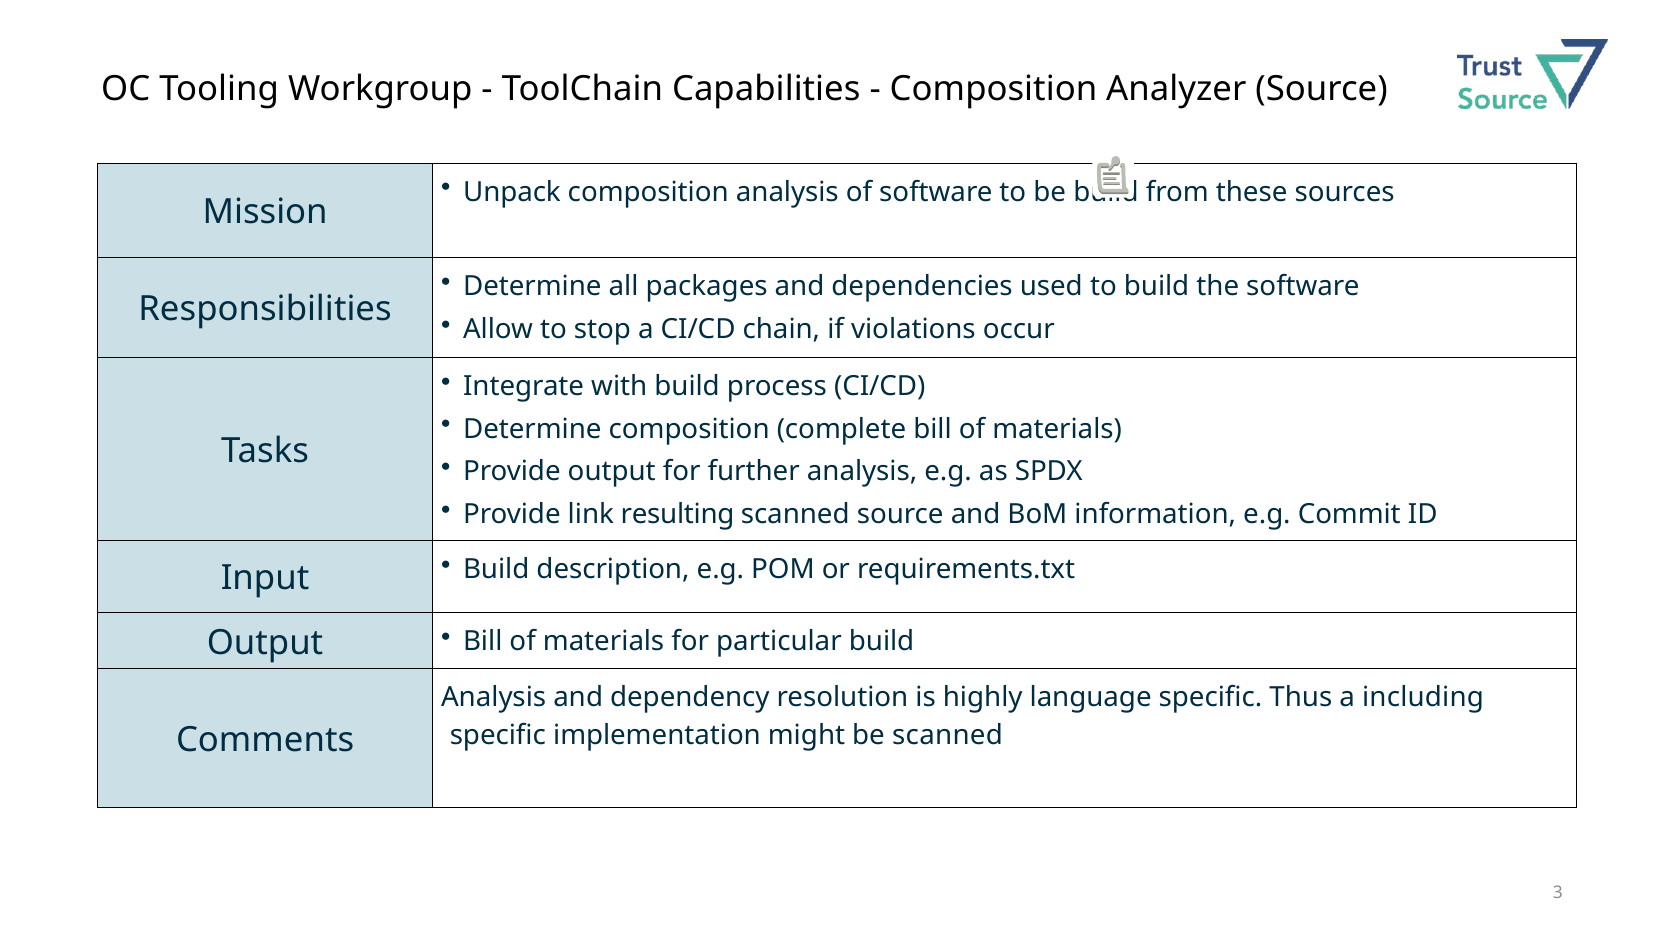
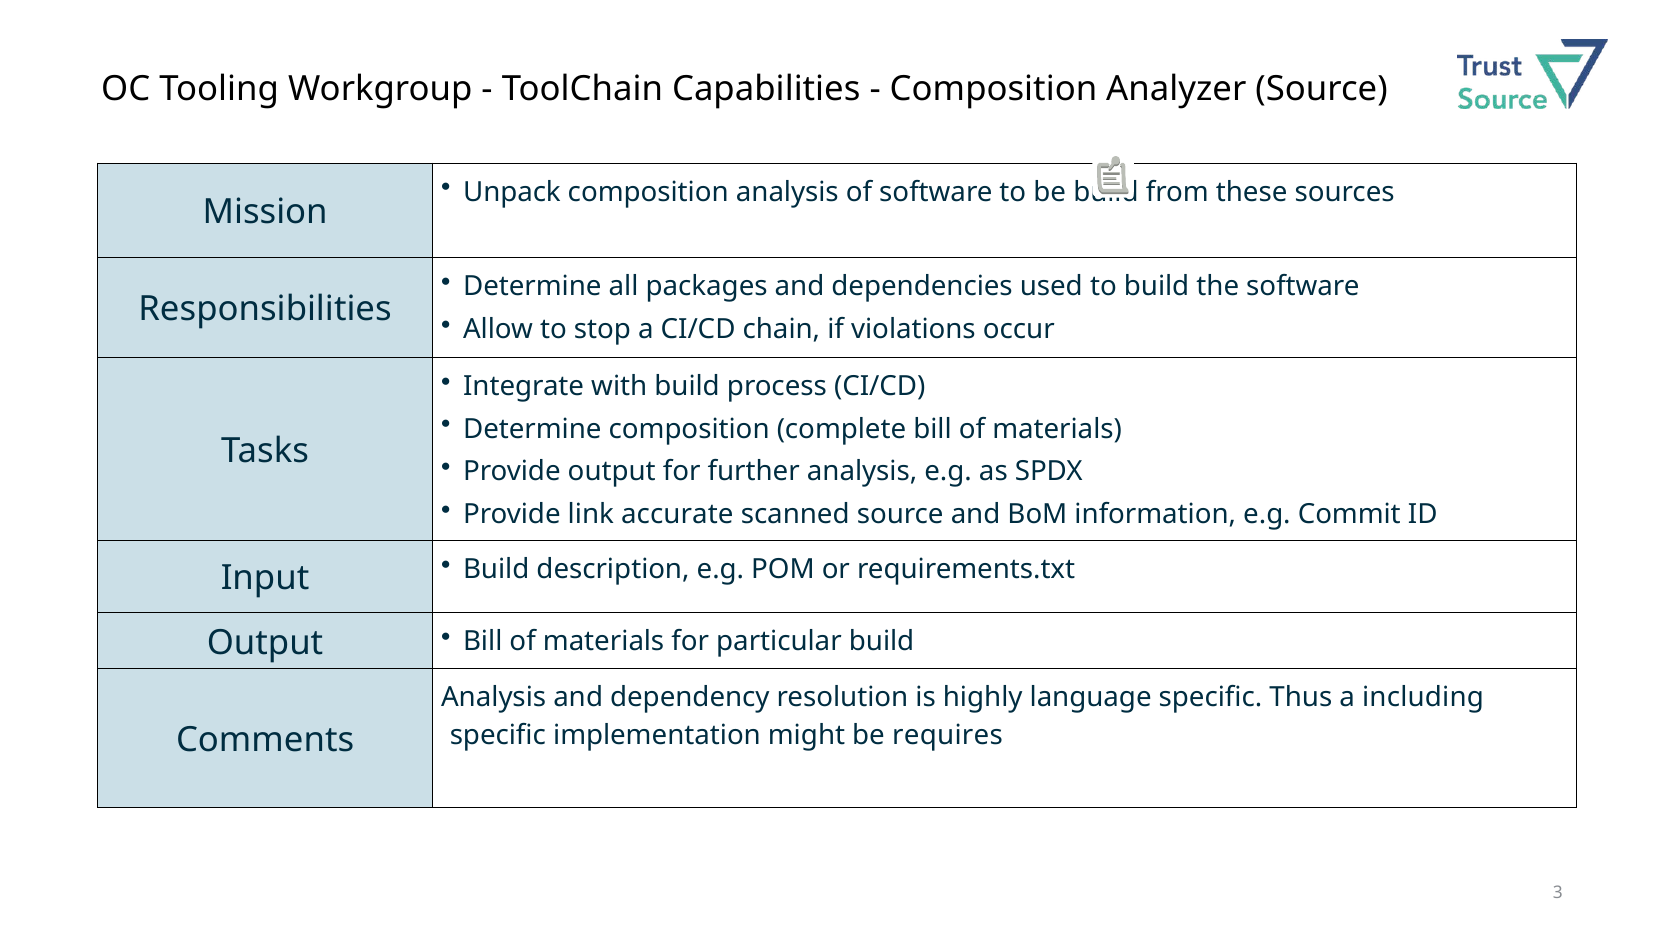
resulting: resulting -> accurate (677, 515)
be scanned: scanned -> requires (948, 736)
